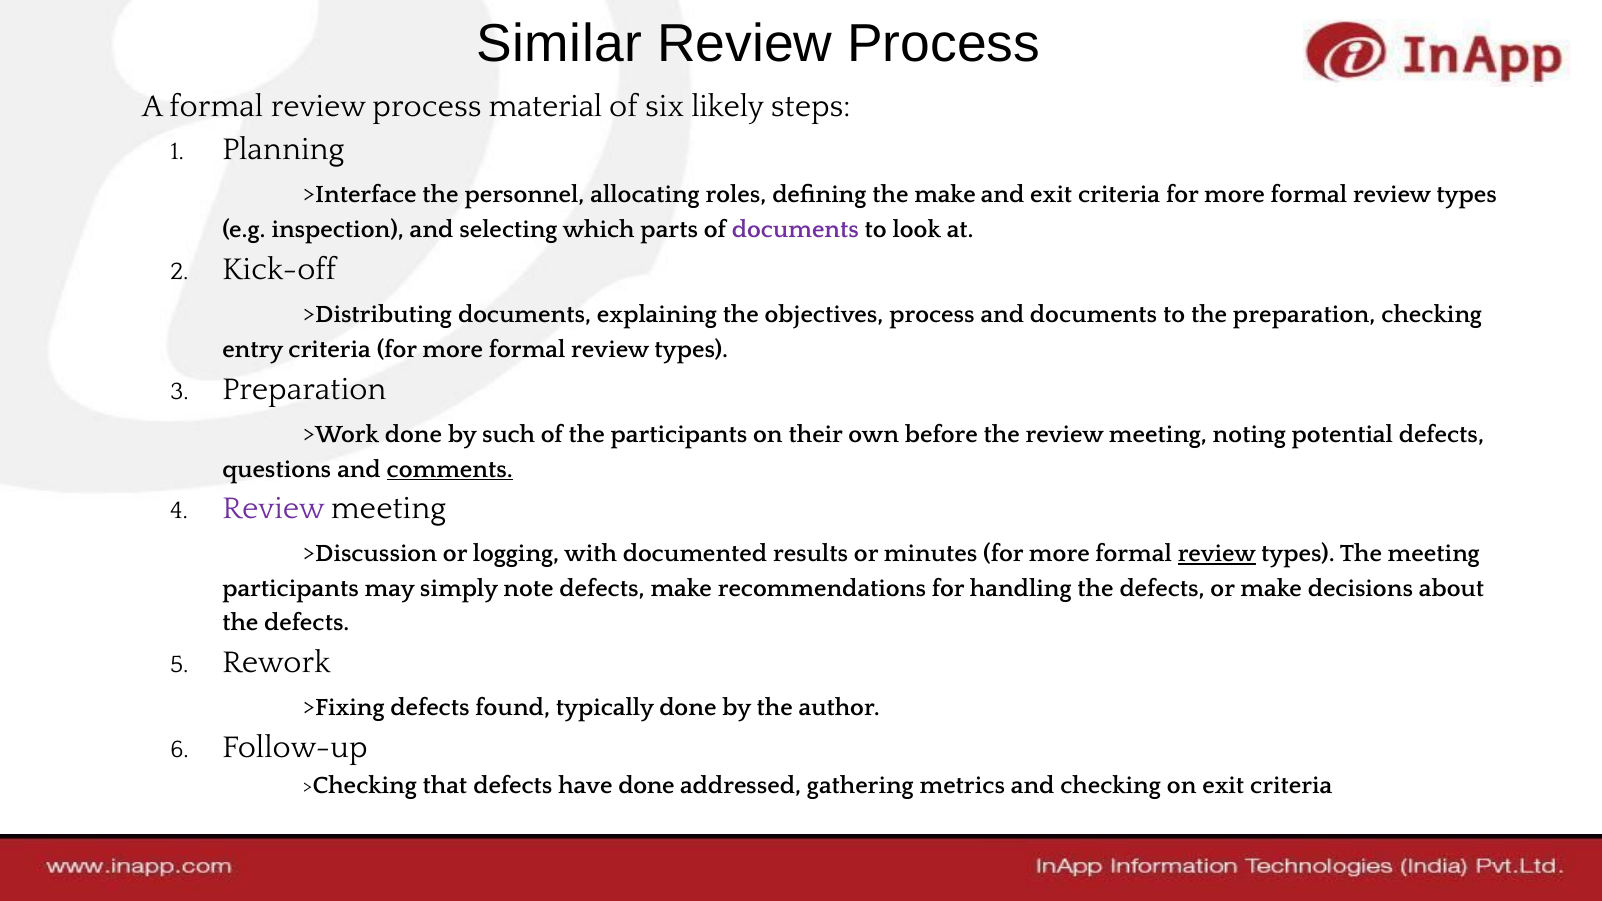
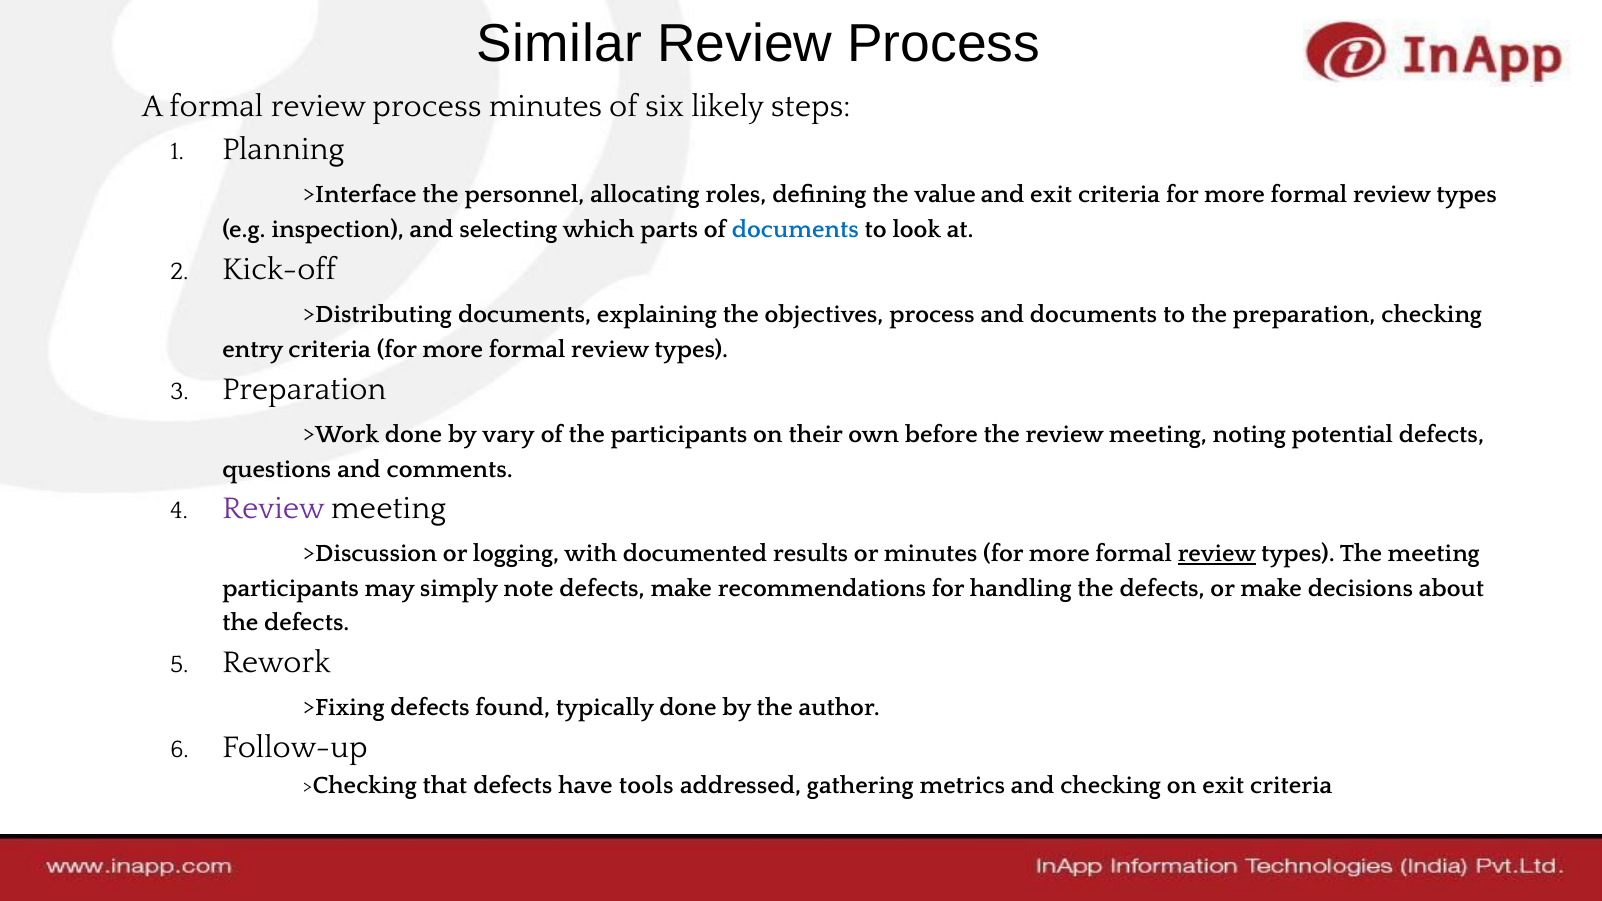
process material: material -> minutes (545, 107)
the make: make -> value (945, 195)
documents colour: purple -> blue (795, 230)
such: such -> vary (508, 434)
comments underline: present -> none (450, 469)
have done: done -> tools (646, 785)
